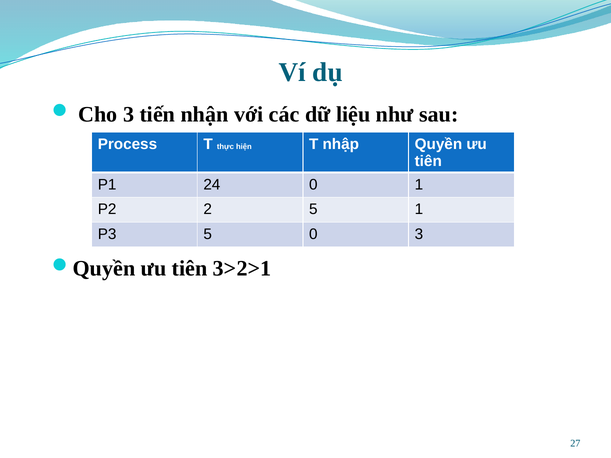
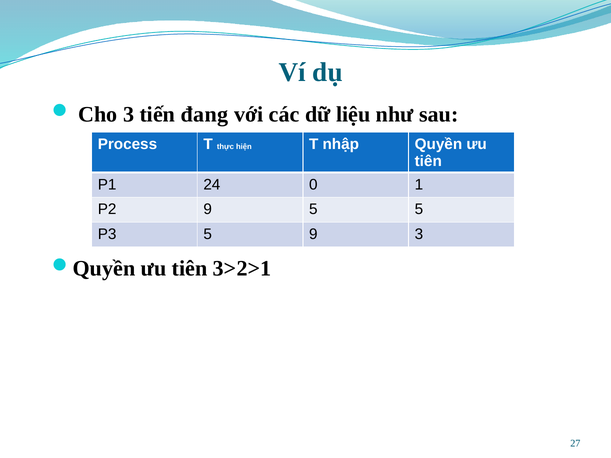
nhận: nhận -> đang (204, 115)
P2 2: 2 -> 9 (208, 209)
5 1: 1 -> 5 (419, 209)
5 0: 0 -> 9 (313, 234)
